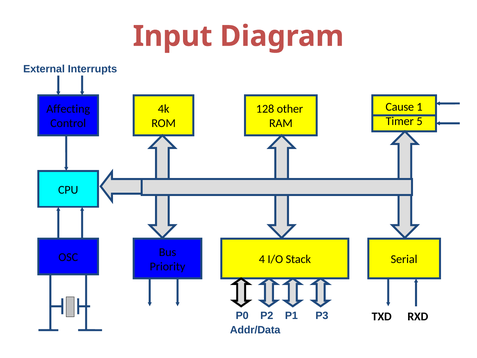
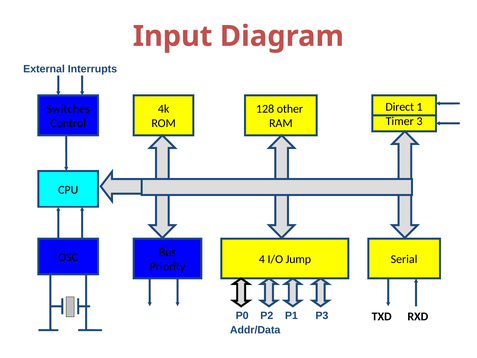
Cause: Cause -> Direct (400, 107)
Affecting: Affecting -> Switches (68, 109)
5: 5 -> 3 (420, 121)
Stack: Stack -> Jump (298, 259)
